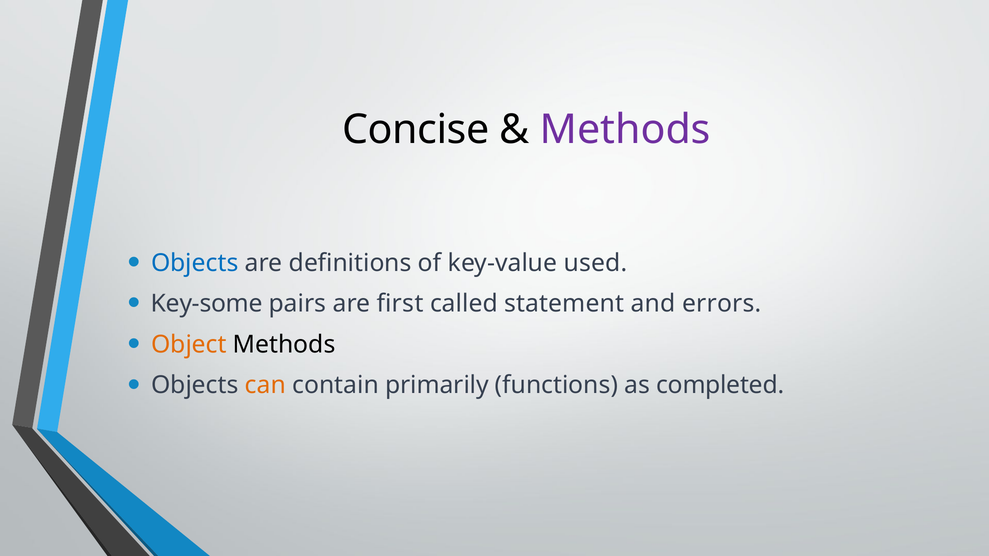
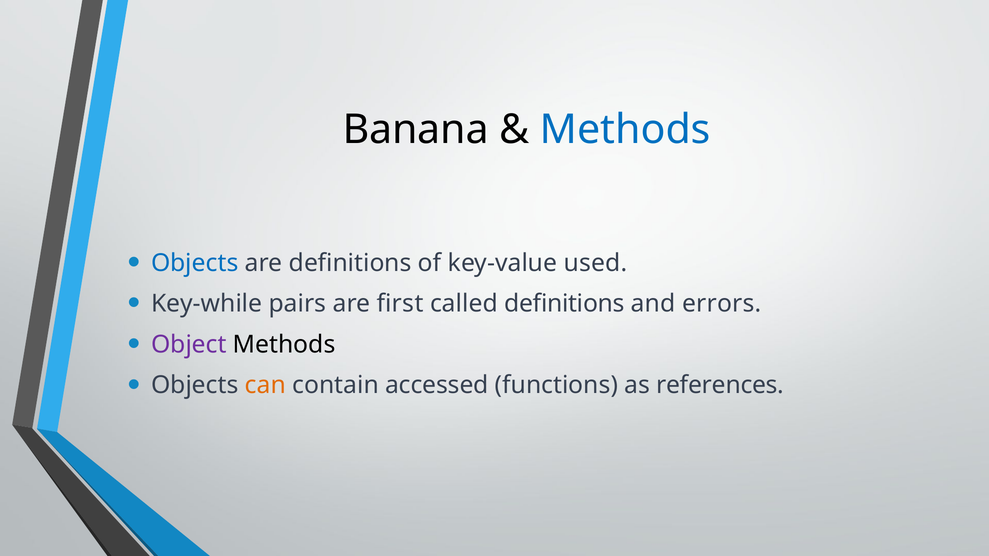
Concise: Concise -> Banana (416, 130)
Methods colour: purple -> blue (625, 130)
Key-some: Key-some -> Key-while (207, 304)
called statement: statement -> definitions (564, 304)
Object colour: orange -> purple (189, 345)
primarily: primarily -> accessed (437, 386)
completed: completed -> references (720, 386)
